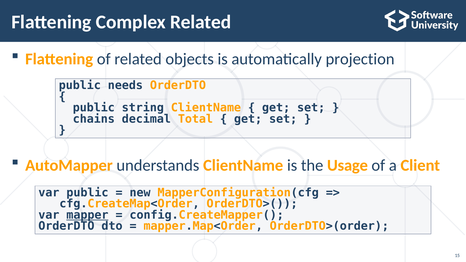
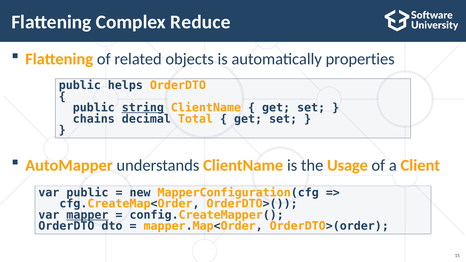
Complex Related: Related -> Reduce (200, 22)
projection: projection -> properties (360, 59)
needs: needs -> helps (125, 85)
string underline: none -> present (143, 108)
